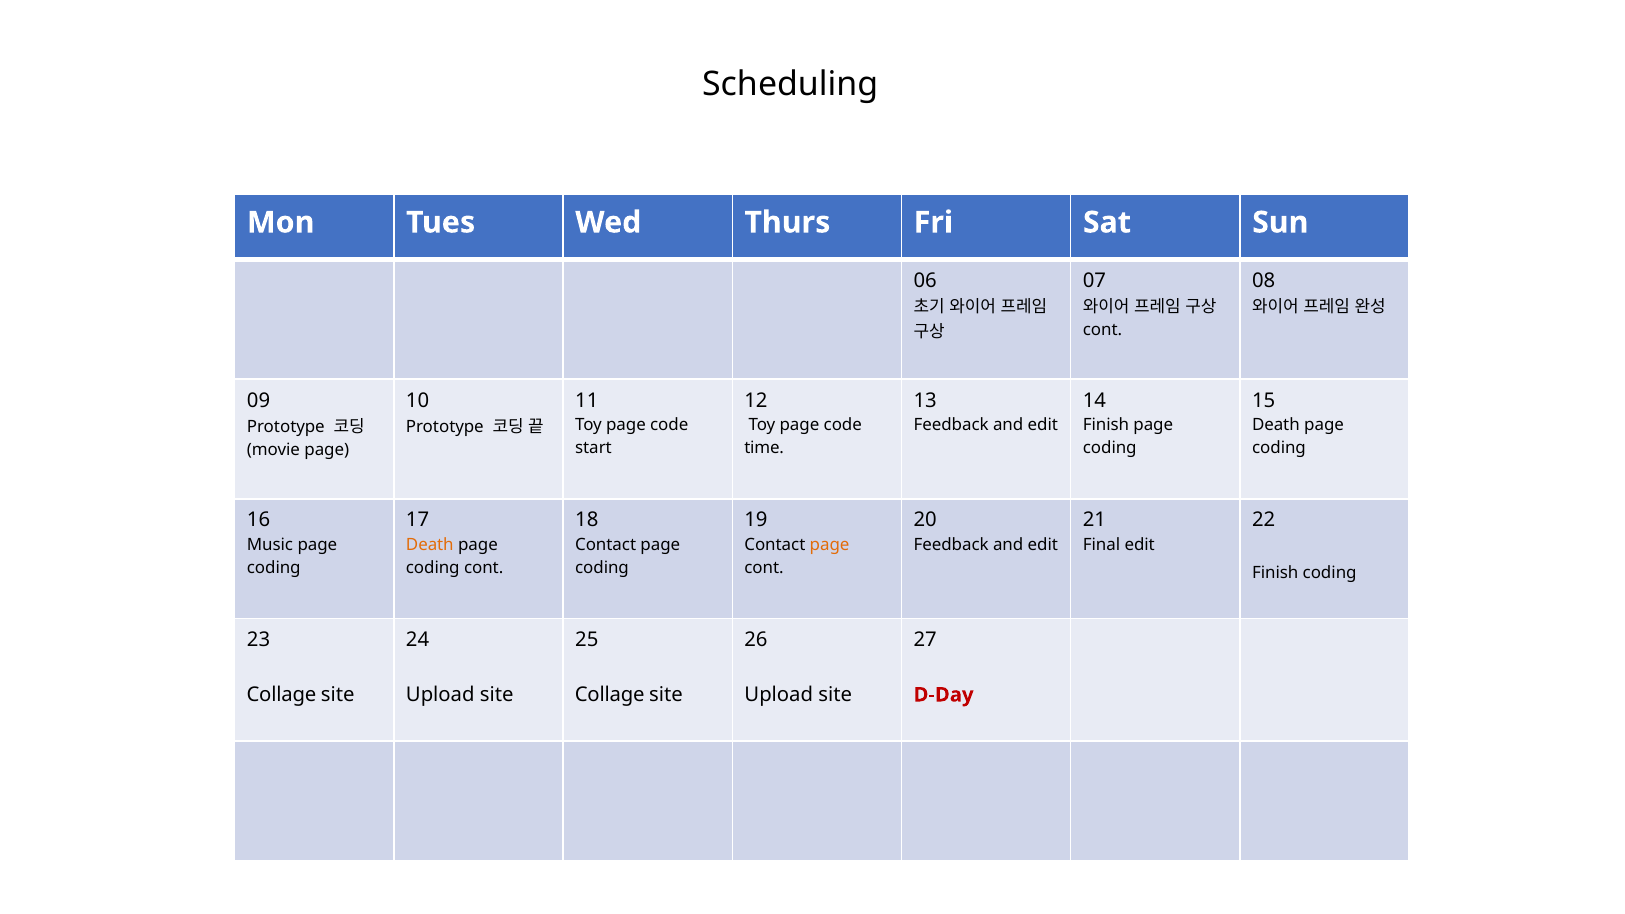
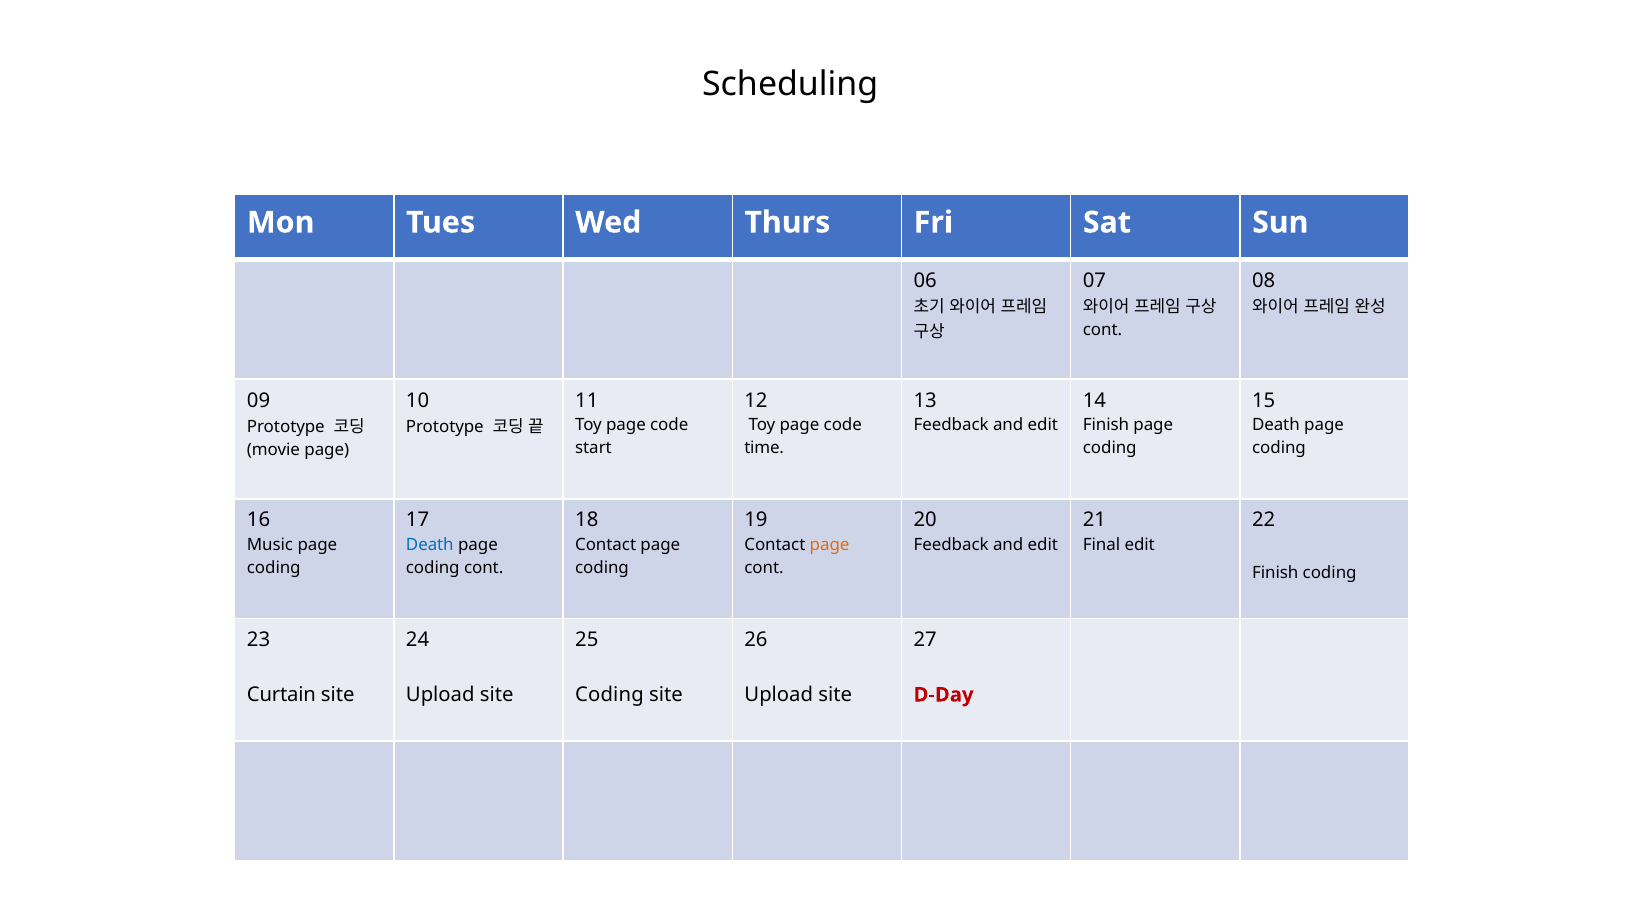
Death colour: orange -> blue (430, 545)
Collage: Collage -> Curtain (281, 695)
Collage: Collage -> Coding (609, 695)
